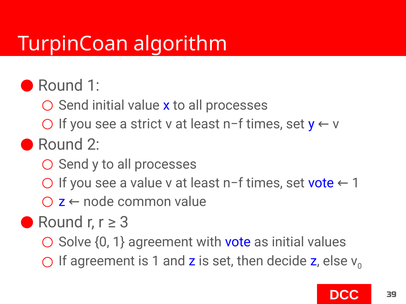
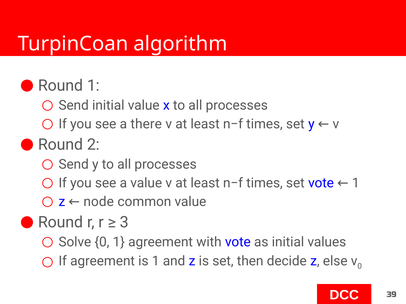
strict: strict -> there (146, 124)
